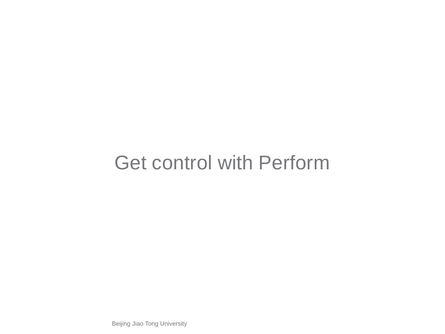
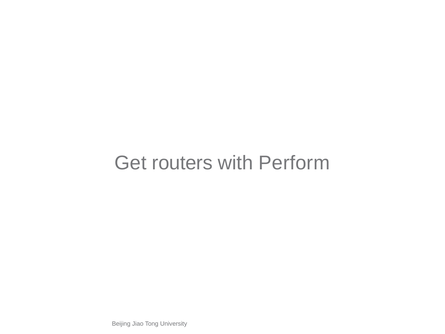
control: control -> routers (182, 163)
